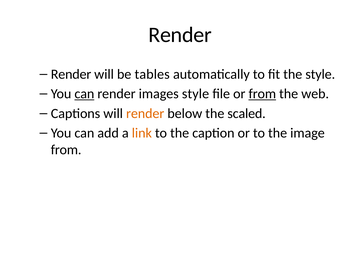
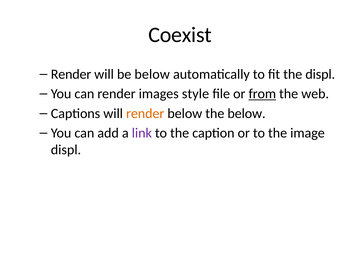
Render: Render -> Coexist (180, 35)
be tables: tables -> below (152, 74)
the style: style -> displ (320, 74)
can underline: present -> none (84, 94)
the scaled: scaled -> below (247, 113)
link colour: orange -> purple (142, 133)
from: from -> displ (66, 150)
